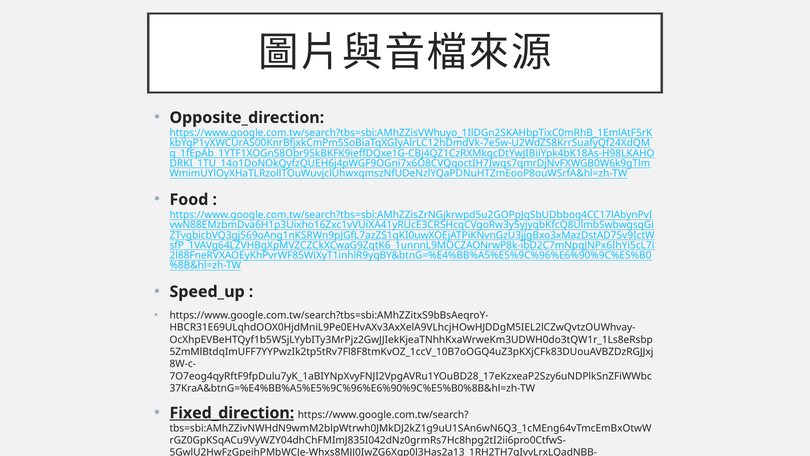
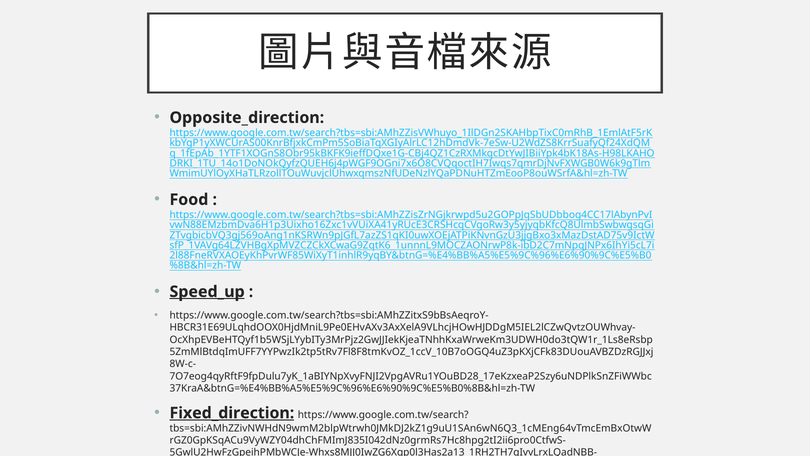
Speed_up underline: none -> present (207, 291)
